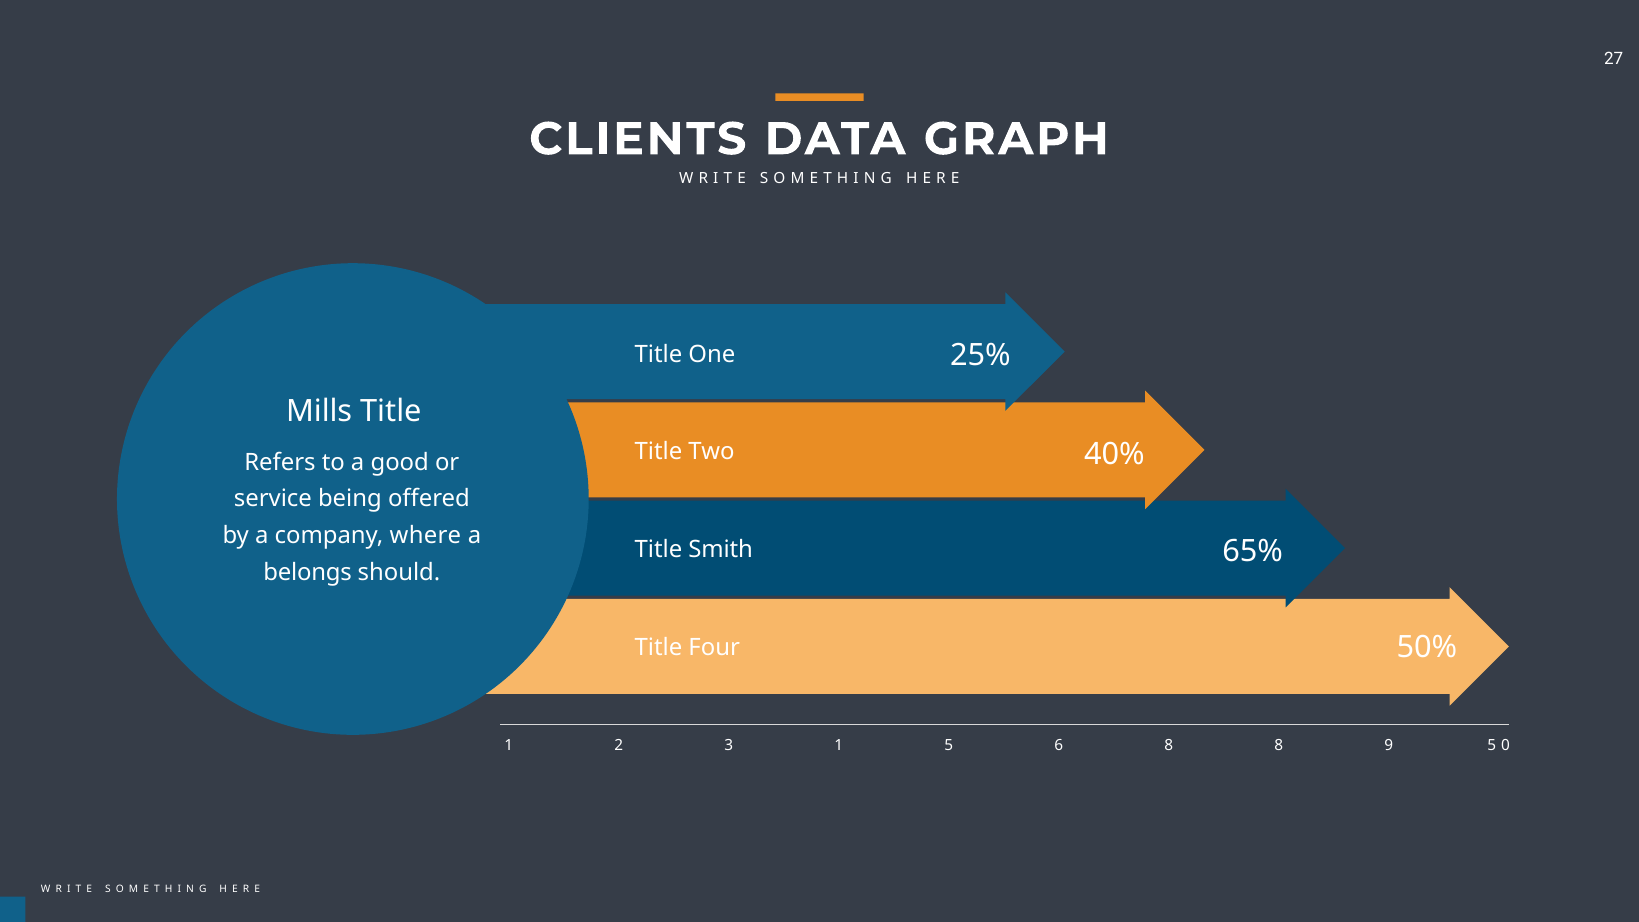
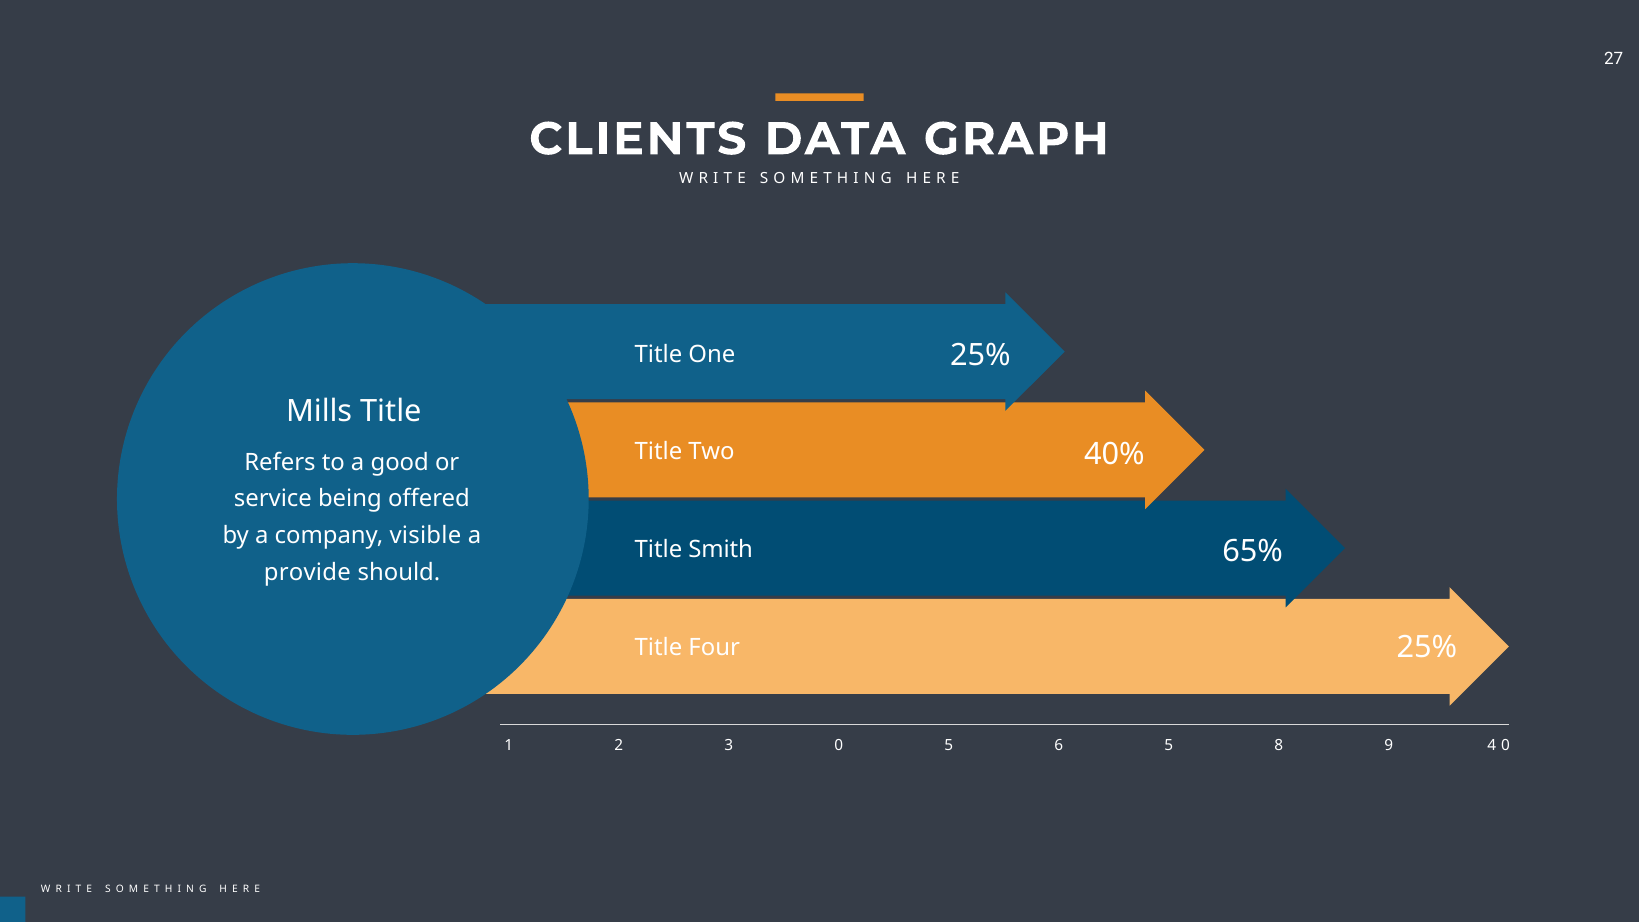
where: where -> visible (425, 536)
belongs: belongs -> provide (307, 572)
50%: 50% -> 25% (1427, 647)
3 1: 1 -> 0 (839, 746)
6 8: 8 -> 5 (1169, 746)
9 5: 5 -> 4 (1492, 746)
